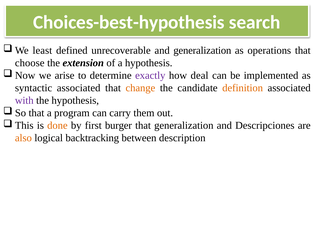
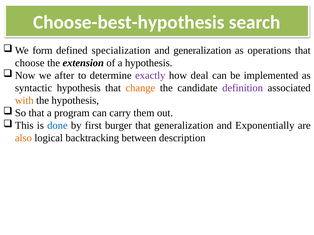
Choices-best-hypothesis: Choices-best-hypothesis -> Choose-best-hypothesis (129, 22)
least: least -> form (42, 50)
unrecoverable: unrecoverable -> specialization (121, 50)
arise: arise -> after (65, 76)
syntactic associated: associated -> hypothesis (79, 88)
definition colour: orange -> purple (243, 88)
with colour: purple -> orange (24, 101)
done colour: orange -> blue (57, 126)
Descripciones: Descripciones -> Exponentially (265, 126)
